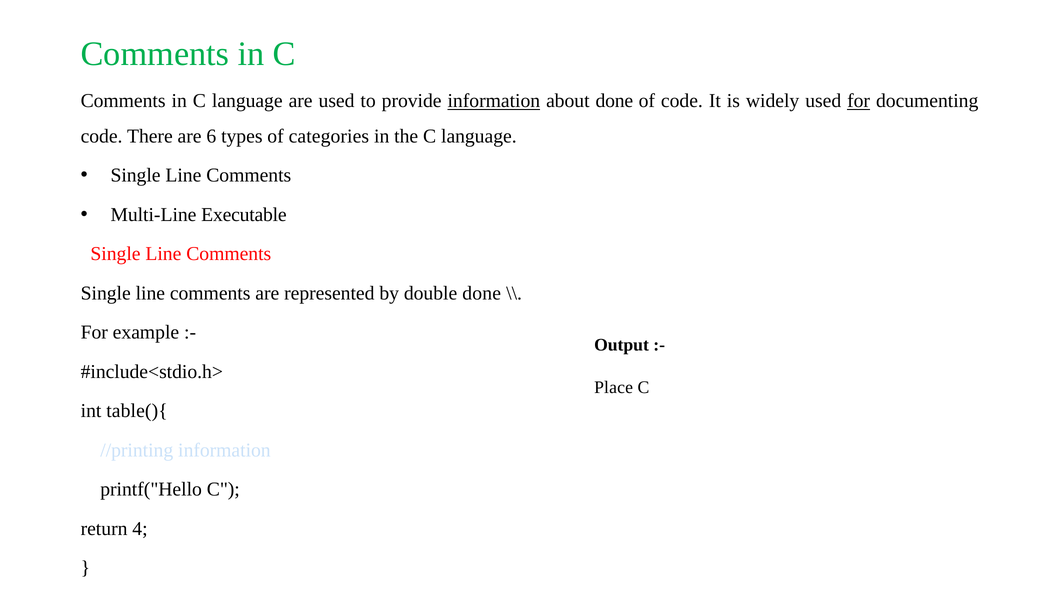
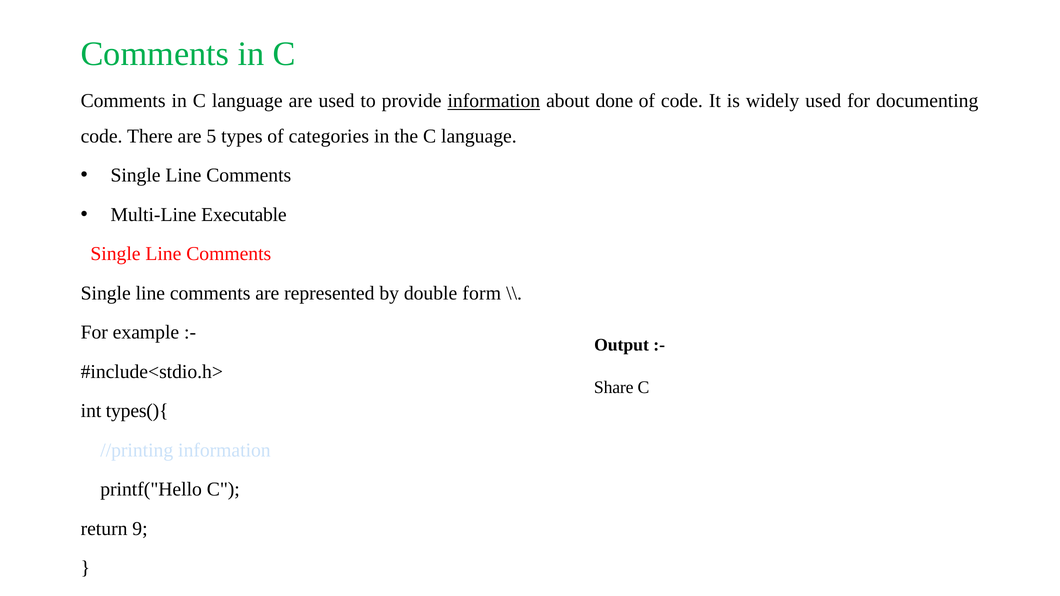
for underline: present -> none (859, 101)
6: 6 -> 5 (211, 136)
double done: done -> form (482, 293)
Place: Place -> Share (614, 388)
table(){: table(){ -> types(){ (137, 411)
4: 4 -> 9 (140, 529)
